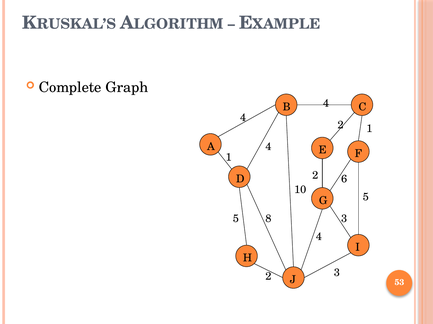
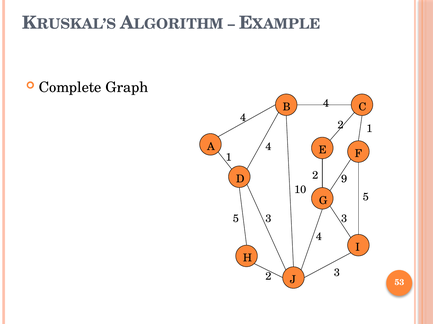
6: 6 -> 9 (344, 179)
8: 8 -> 3 (268, 219)
